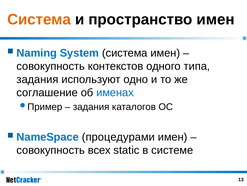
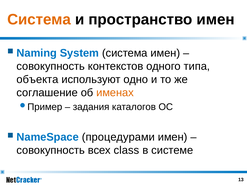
задания: задания -> объекта (37, 79)
именах colour: blue -> orange (115, 92)
static: static -> class (126, 150)
